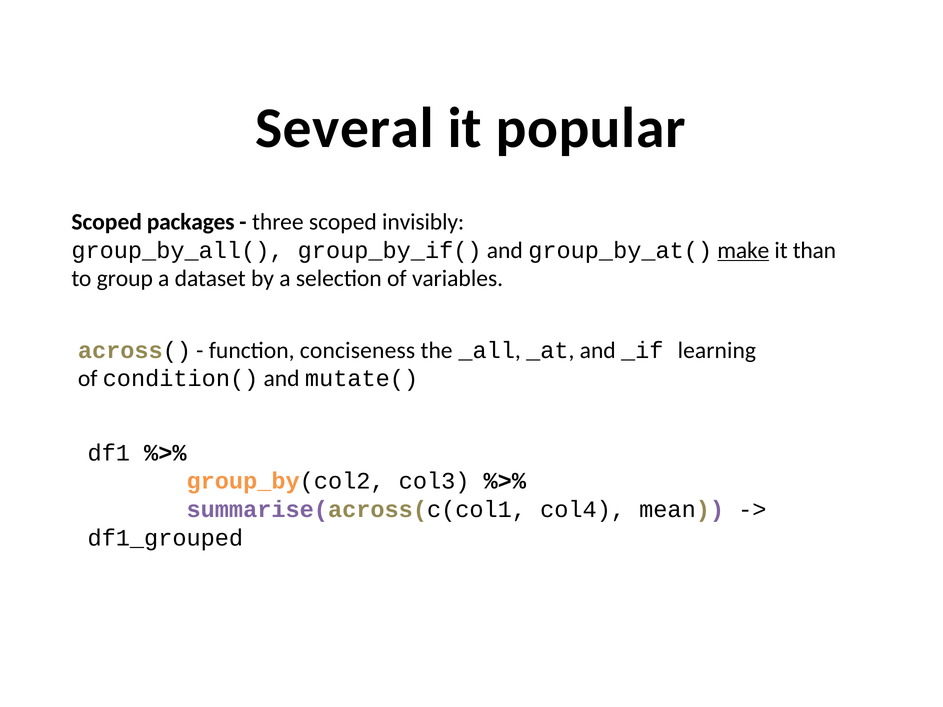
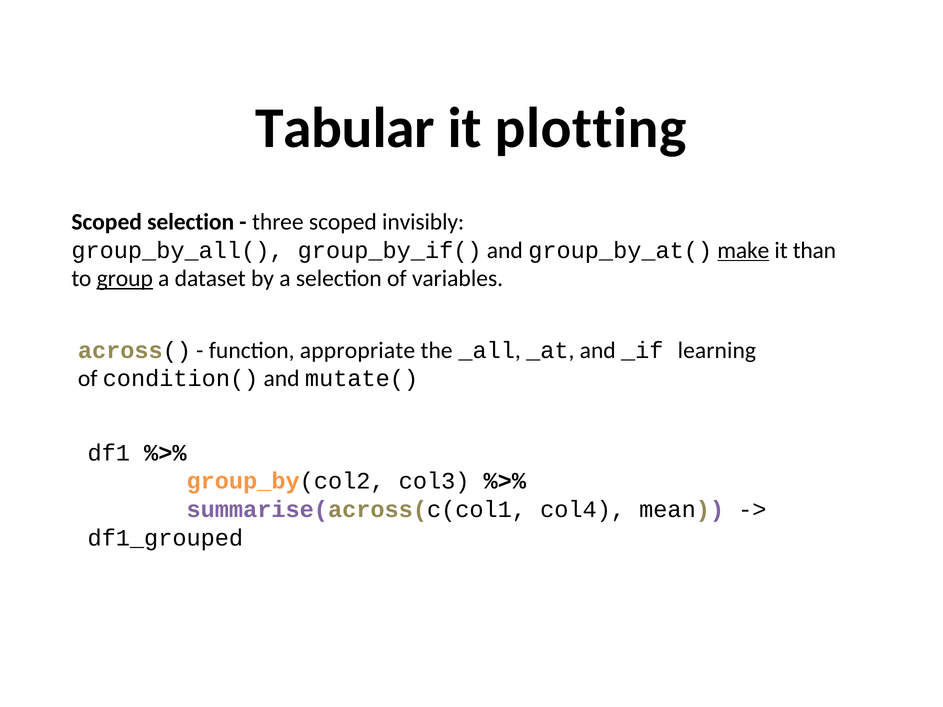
Several: Several -> Tabular (345, 128)
popular: popular -> plotting (591, 128)
Scoped packages: packages -> selection (191, 222)
group underline: none -> present (125, 279)
conciseness: conciseness -> appropriate (358, 351)
